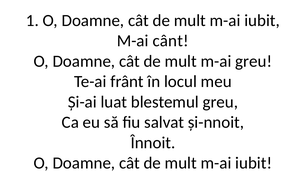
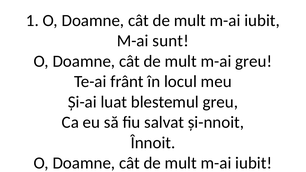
cânt: cânt -> sunt (171, 41)
